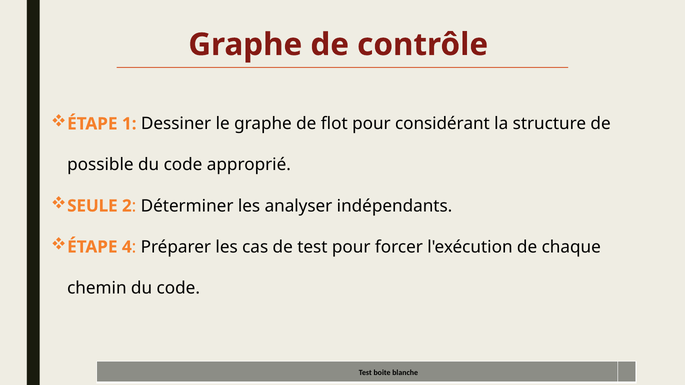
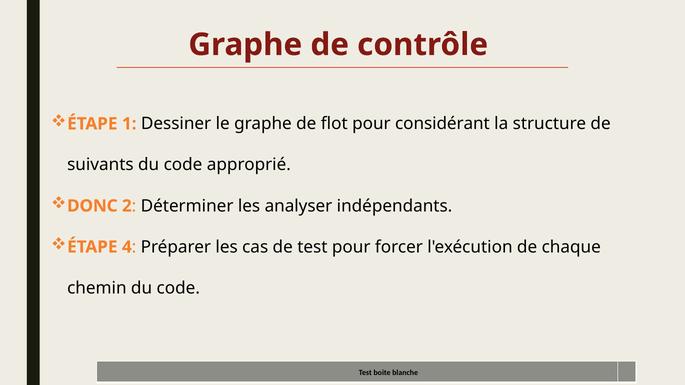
possible: possible -> suivants (100, 165)
SEULE: SEULE -> DONC (92, 206)
